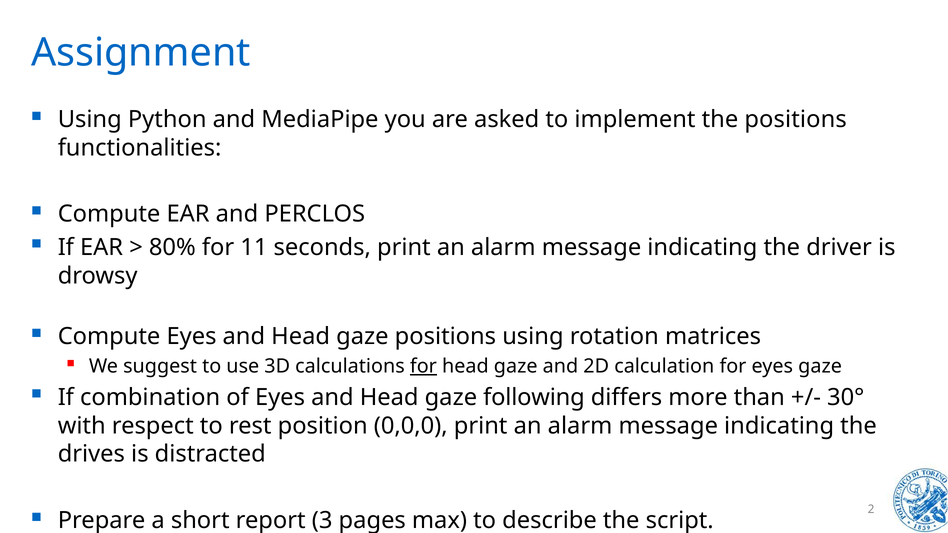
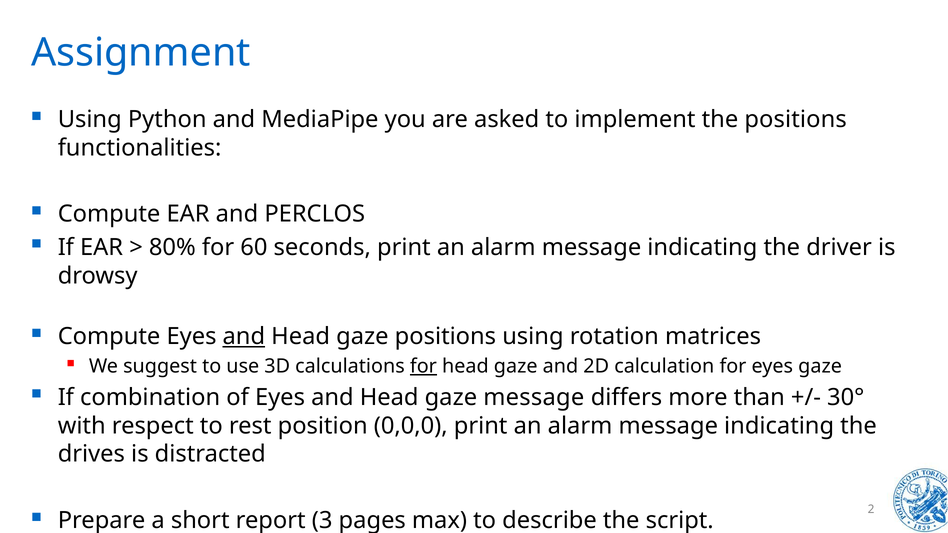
11: 11 -> 60 (254, 247)
and underline: none -> present (244, 337)
gaze following: following -> message (534, 397)
